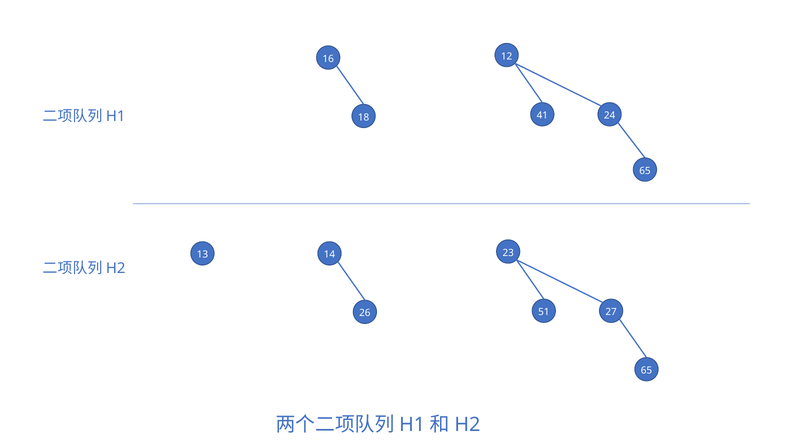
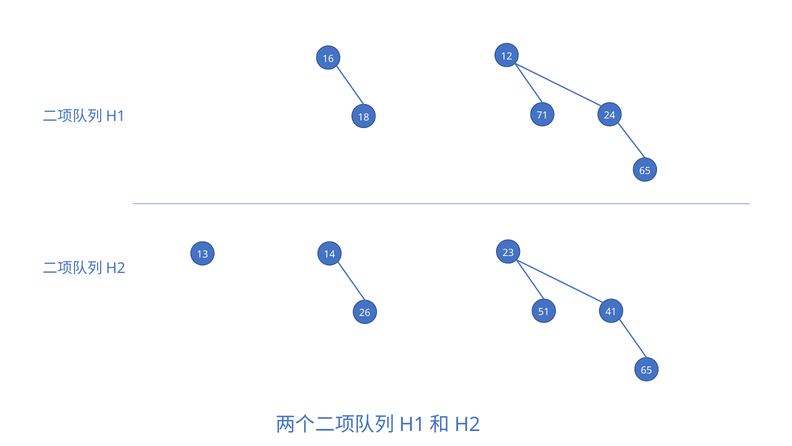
41: 41 -> 71 (542, 115)
27: 27 -> 41 (611, 312)
